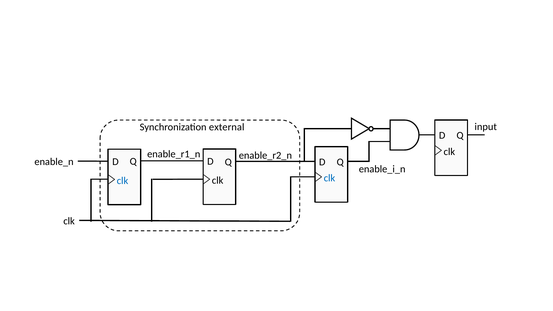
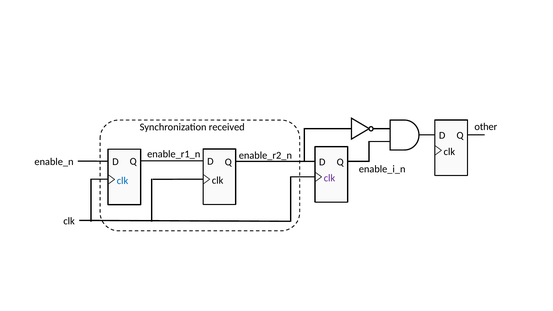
input: input -> other (486, 127)
external: external -> received (227, 127)
clk colour: blue -> purple (329, 178)
